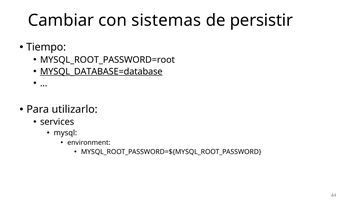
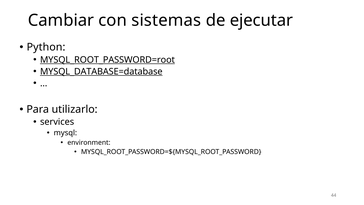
persistir: persistir -> ejecutar (261, 20)
Tiempo: Tiempo -> Python (46, 47)
MYSQL_ROOT_PASSWORD=root underline: none -> present (107, 60)
